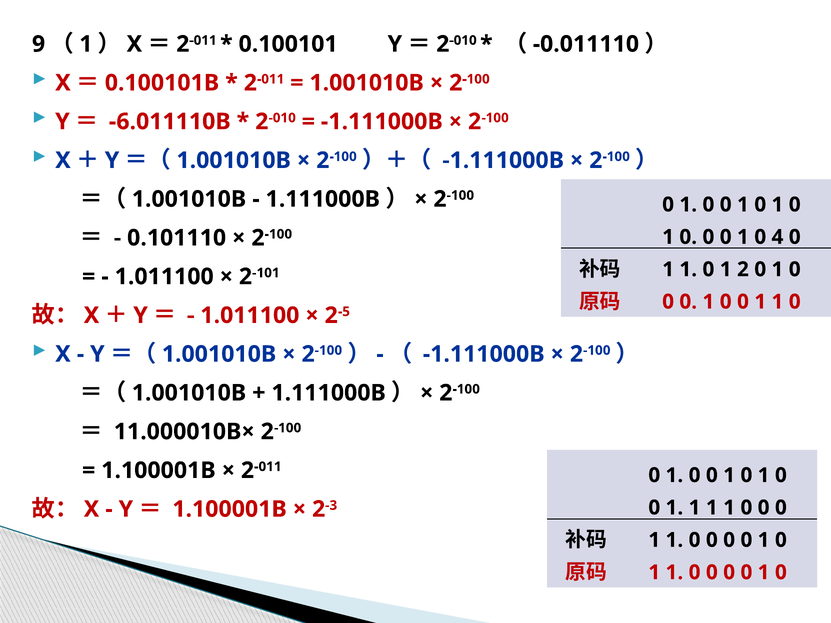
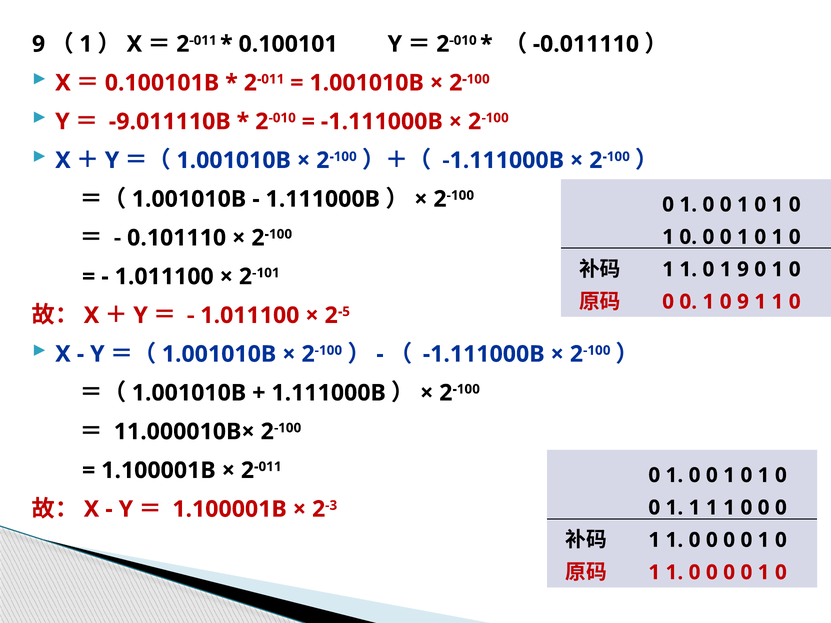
-6.011110B: -6.011110B -> -9.011110B (170, 122)
4: 4 -> 1 (777, 237)
1 2: 2 -> 9 (743, 269)
0: 0 -> 9 (743, 302)
